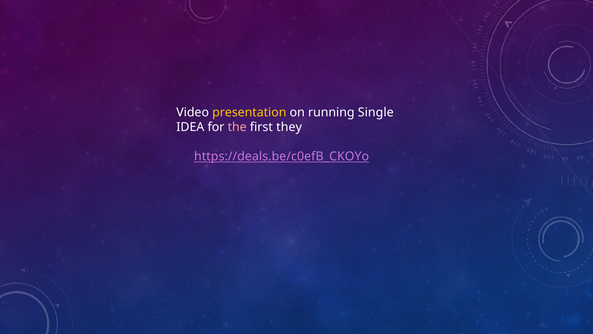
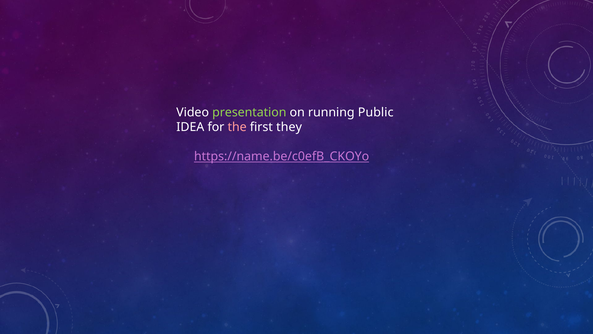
presentation colour: yellow -> light green (249, 112)
Single: Single -> Public (376, 112)
https://deals.be/c0efB_CKOYo: https://deals.be/c0efB_CKOYo -> https://name.be/c0efB_CKOYo (282, 156)
